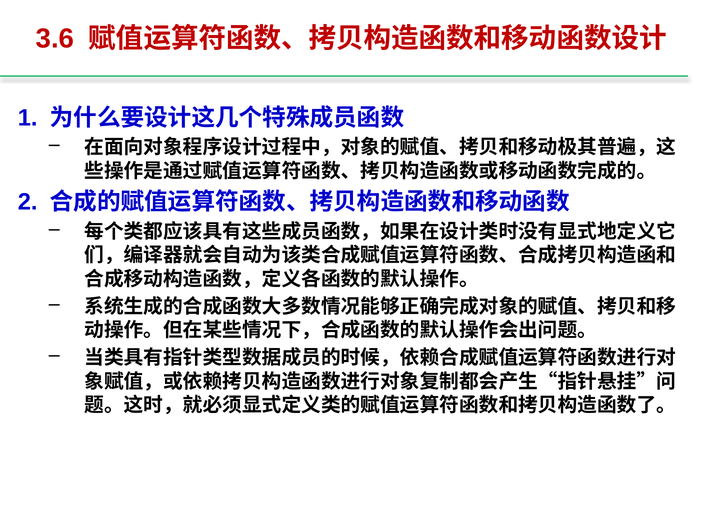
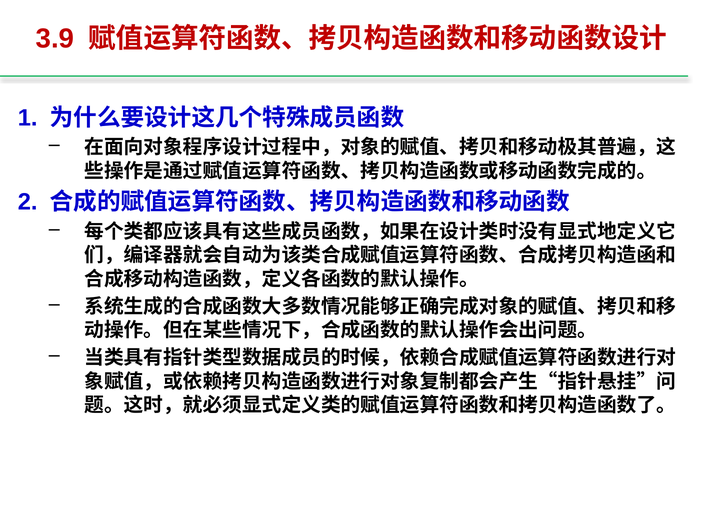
3.6: 3.6 -> 3.9 (55, 39)
